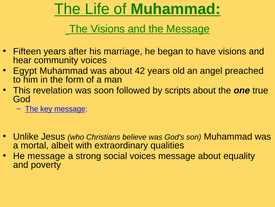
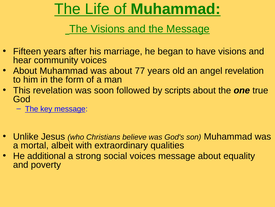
Egypt: Egypt -> About (25, 71)
42: 42 -> 77 (140, 71)
angel preached: preached -> revelation (244, 71)
He message: message -> additional (46, 156)
